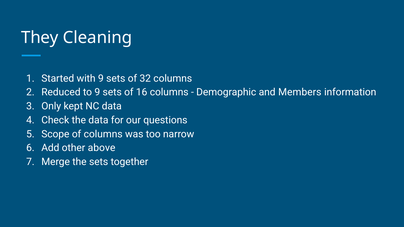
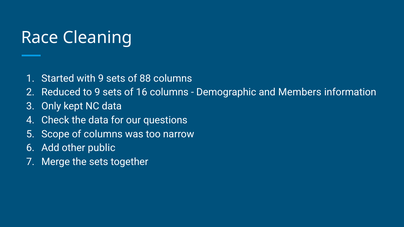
They: They -> Race (40, 38)
32: 32 -> 88 (145, 78)
above: above -> public (102, 148)
